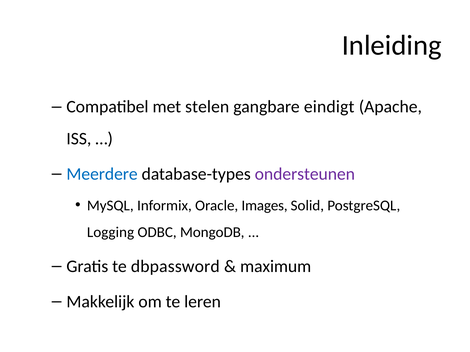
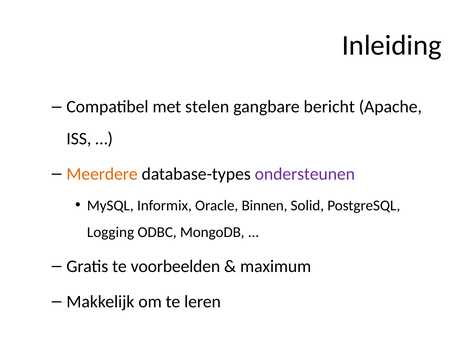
eindigt: eindigt -> bericht (329, 107)
Meerdere colour: blue -> orange (102, 174)
Images: Images -> Binnen (265, 206)
dbpassword: dbpassword -> voorbeelden (175, 267)
